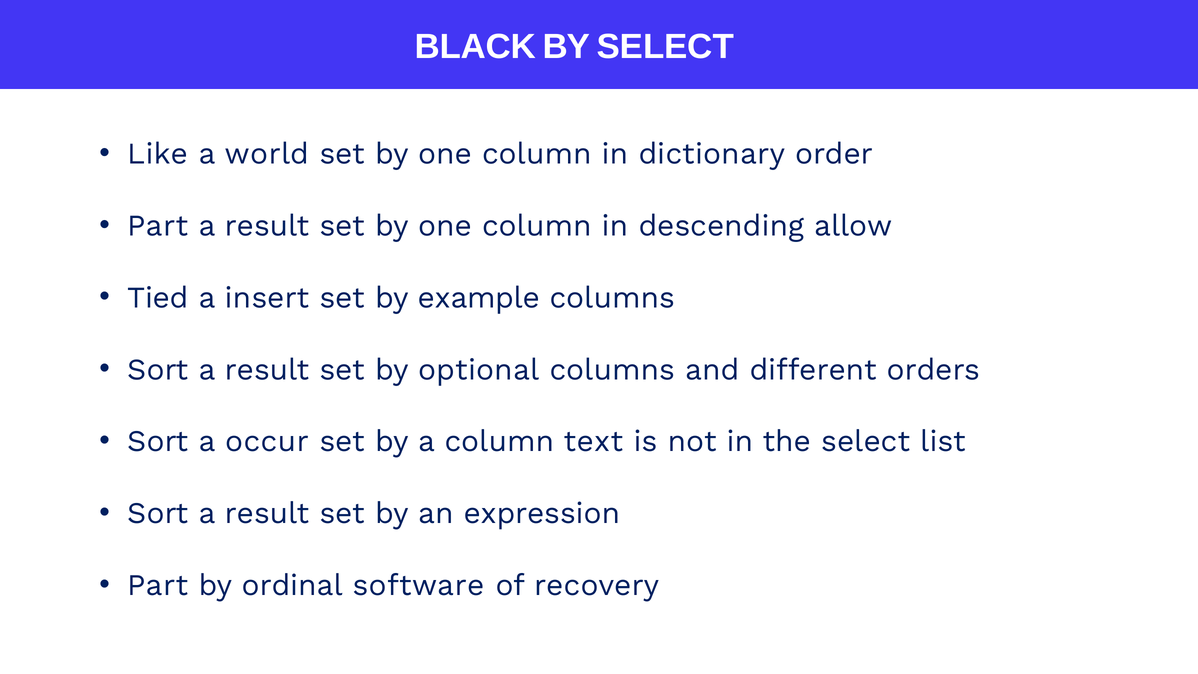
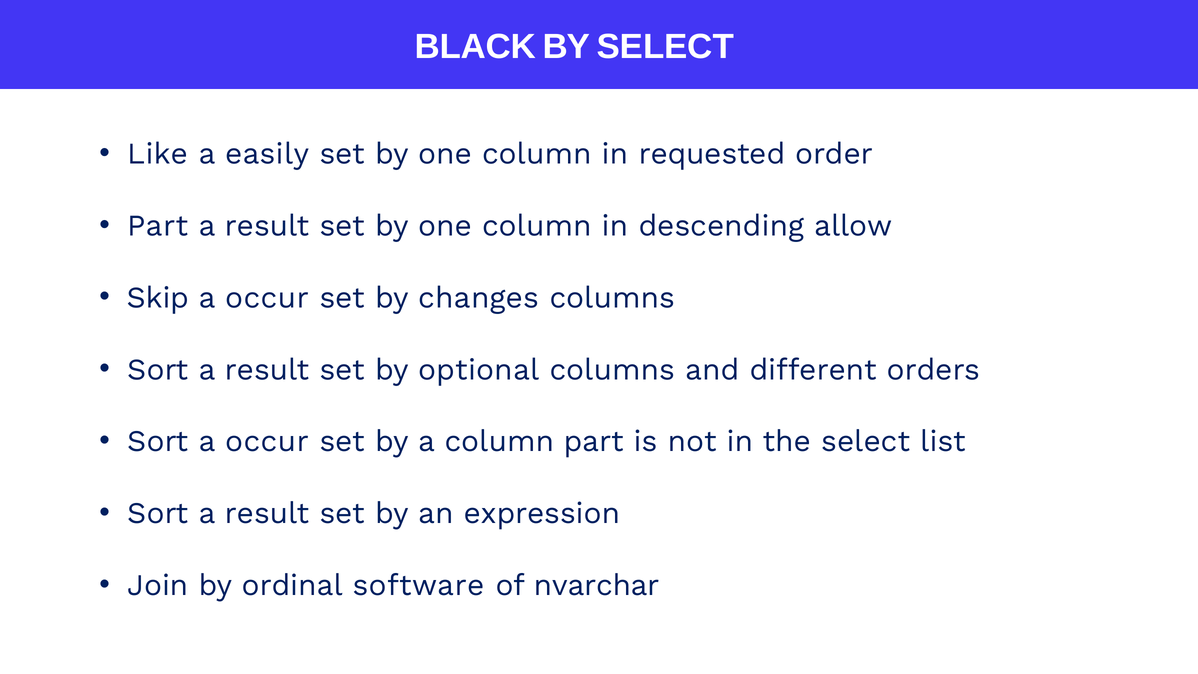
world: world -> easily (267, 154)
dictionary: dictionary -> requested (712, 154)
Tied: Tied -> Skip (158, 298)
insert: insert -> occur (267, 298)
example: example -> changes (479, 298)
column text: text -> part (594, 441)
Part: Part -> Join (158, 585)
recovery: recovery -> nvarchar (597, 585)
